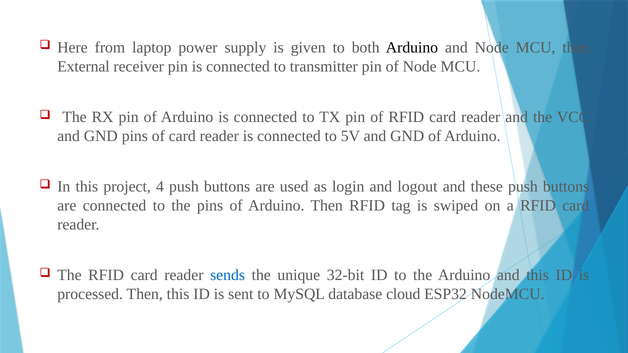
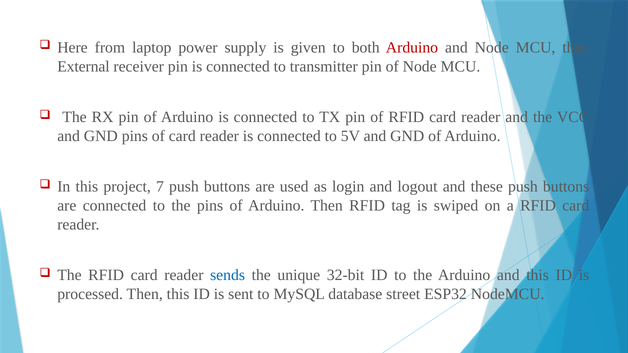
Arduino colour: black -> red (412, 48)
4: 4 -> 7 (160, 187)
cloud: cloud -> street (403, 294)
